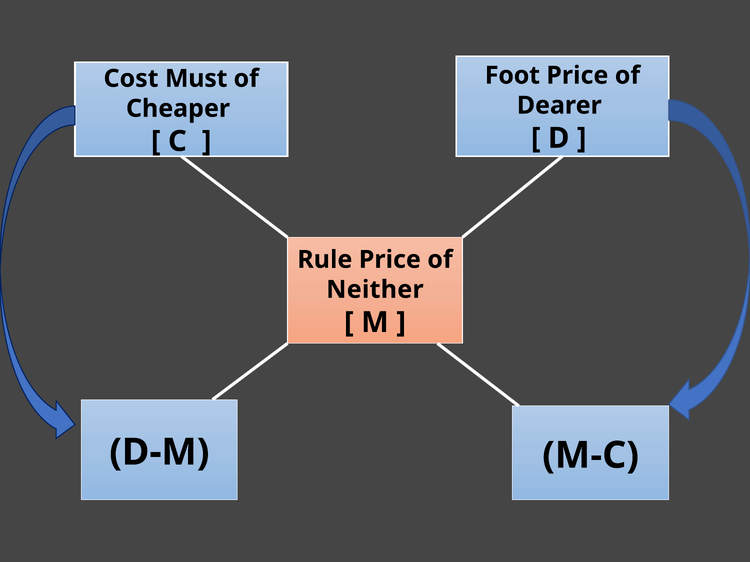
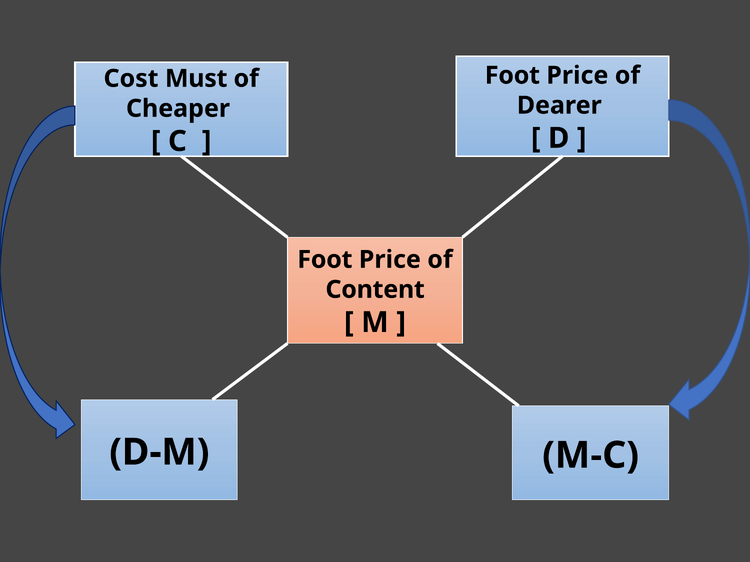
Rule: Rule -> Foot (325, 260)
Neither: Neither -> Content (375, 290)
